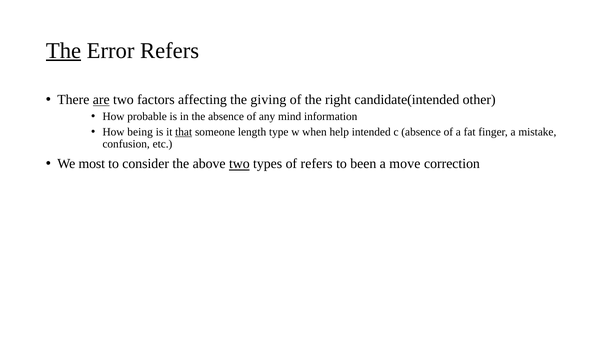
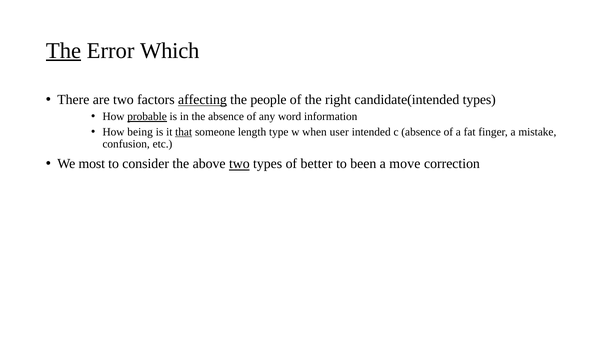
Error Refers: Refers -> Which (170, 51)
are underline: present -> none (101, 100)
affecting underline: none -> present (202, 100)
giving: giving -> people (269, 100)
candidate(intended other: other -> types (479, 100)
probable underline: none -> present (147, 117)
mind: mind -> word (290, 117)
help: help -> user (339, 132)
of refers: refers -> better (317, 164)
